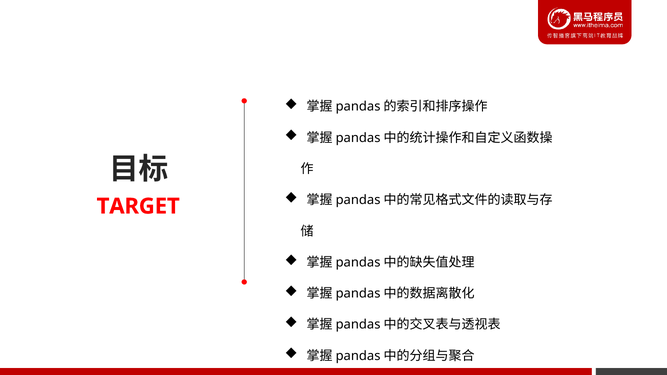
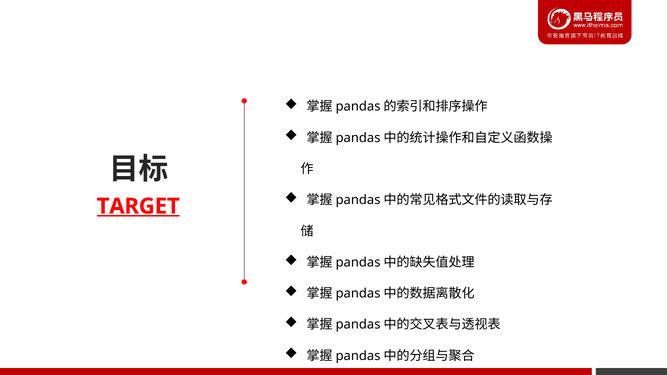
TARGET underline: none -> present (138, 206)
